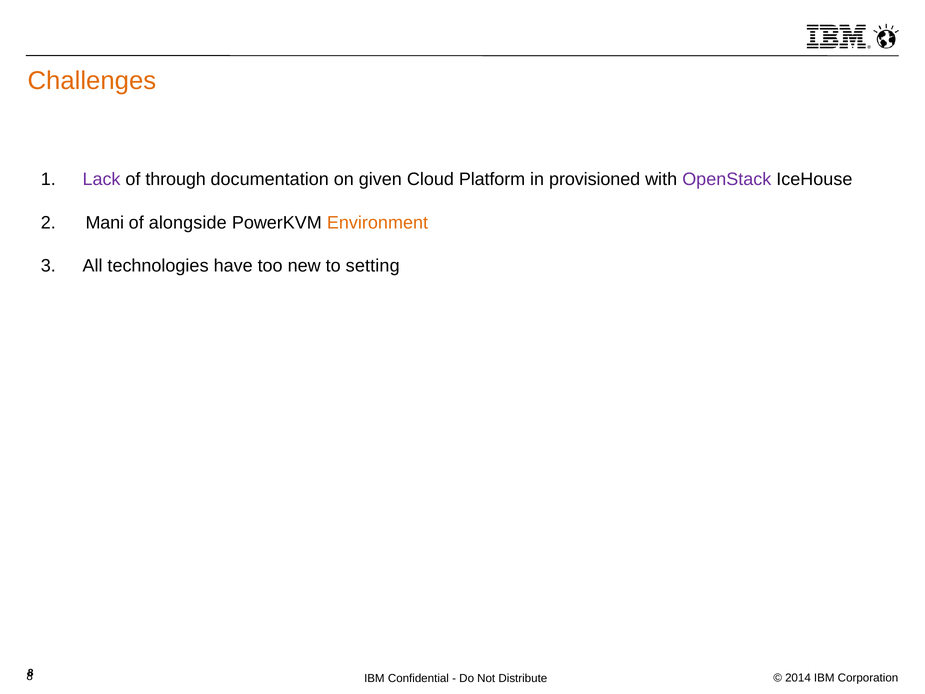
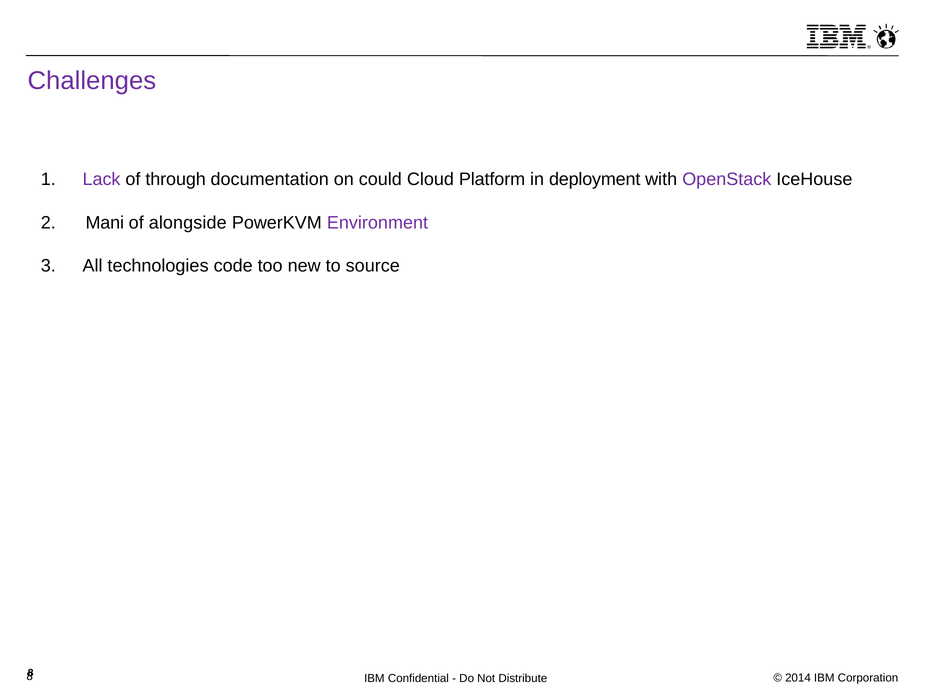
Challenges colour: orange -> purple (92, 81)
given: given -> could (380, 179)
provisioned: provisioned -> deployment (595, 179)
Environment colour: orange -> purple (377, 223)
have: have -> code (233, 266)
setting: setting -> source (373, 266)
